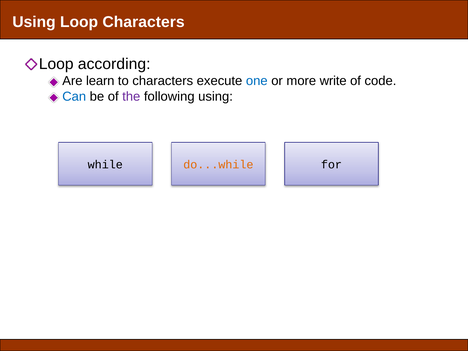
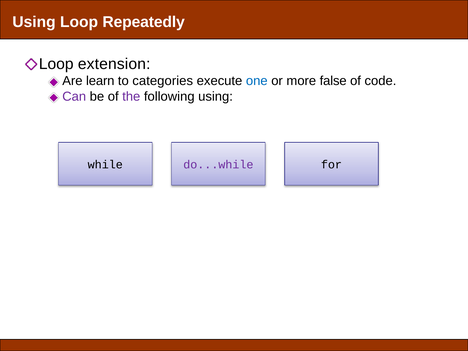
Loop Characters: Characters -> Repeatedly (144, 22)
according: according -> extension (114, 64)
to characters: characters -> categories (163, 81)
write: write -> false (333, 81)
Can colour: blue -> purple (74, 97)
do...while colour: orange -> purple (218, 165)
